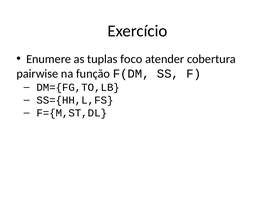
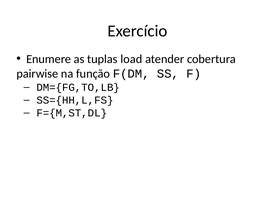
foco: foco -> load (131, 59)
